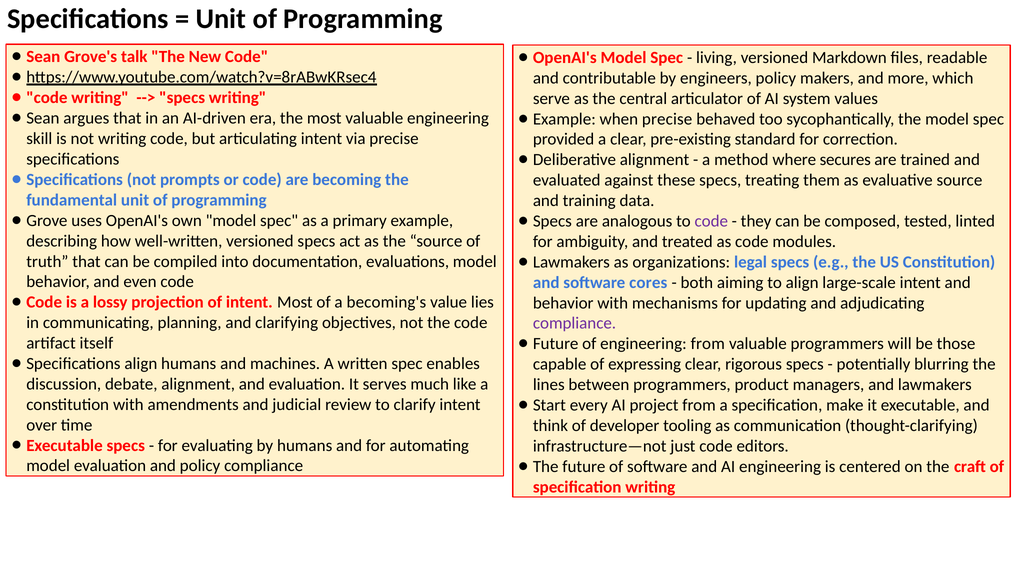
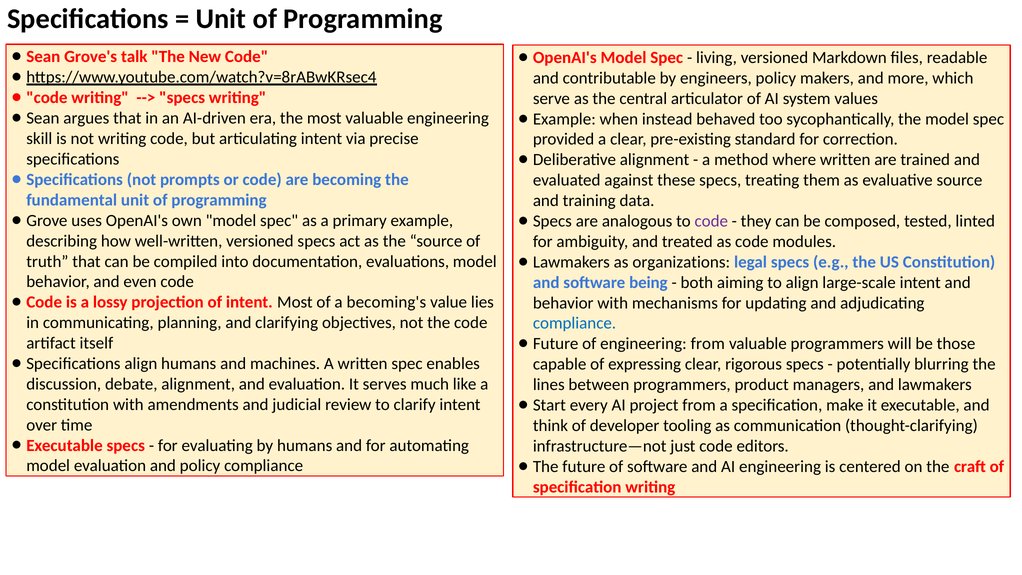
when precise: precise -> instead (667, 119)
where secures: secures -> written (845, 160)
cores: cores -> being (648, 282)
compliance colour: purple -> blue (575, 323)
